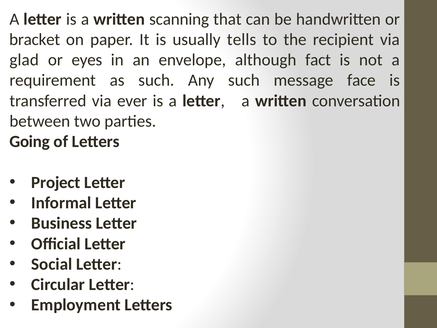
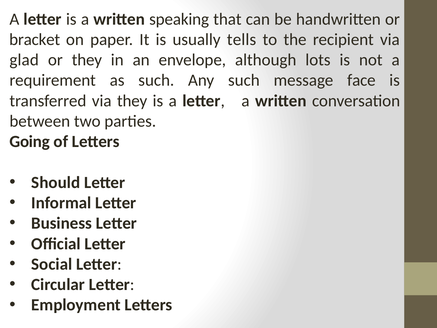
scanning: scanning -> speaking (179, 19)
or eyes: eyes -> they (87, 60)
fact: fact -> lots (318, 60)
via ever: ever -> they (132, 101)
Project: Project -> Should (56, 182)
